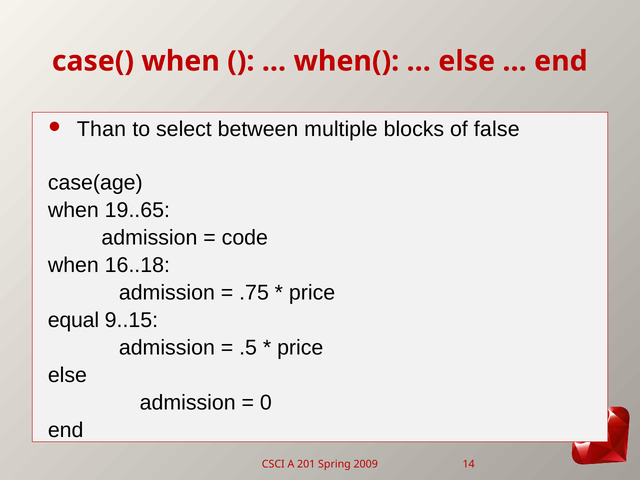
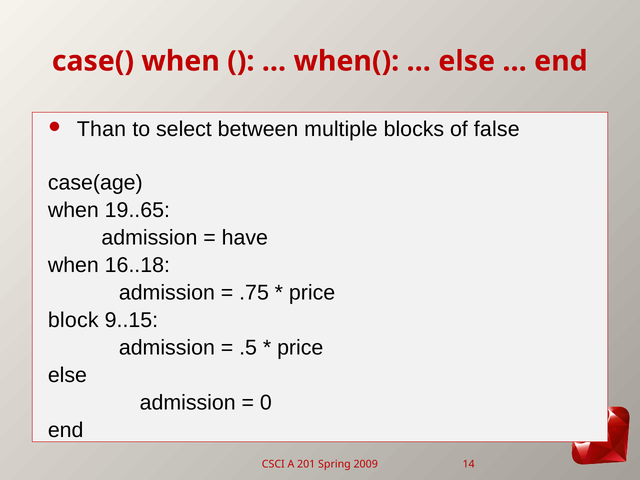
code: code -> have (245, 238)
equal: equal -> block (73, 320)
